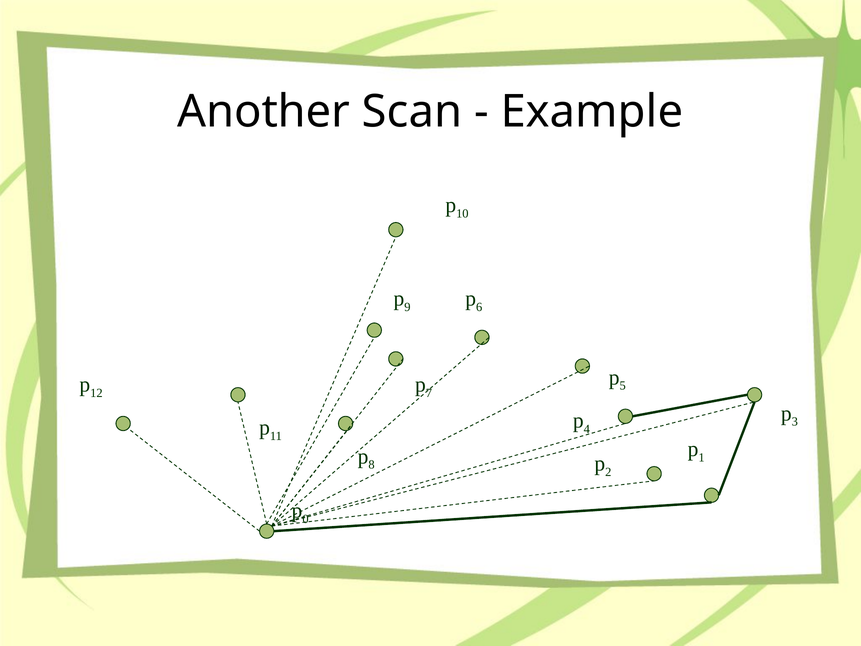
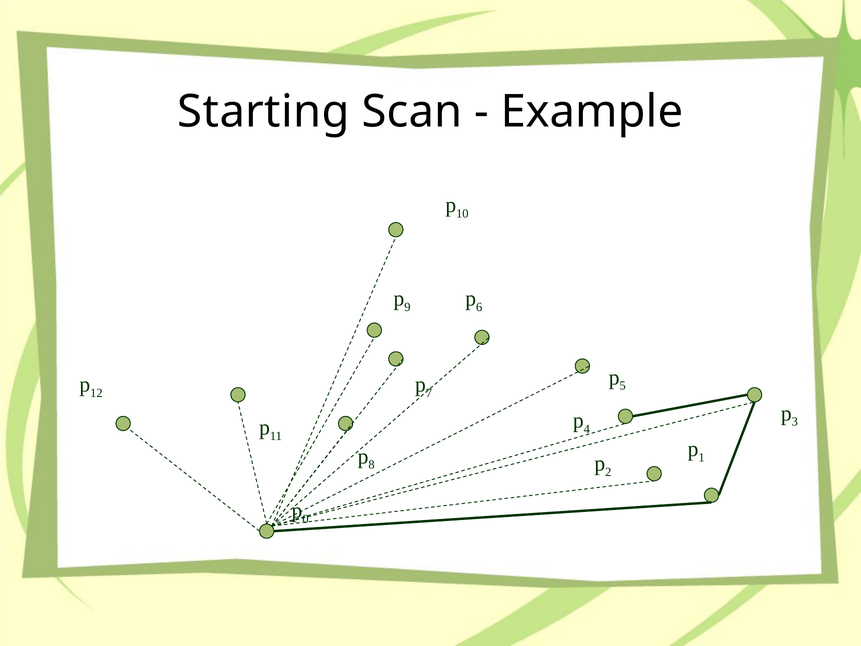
Another: Another -> Starting (264, 112)
